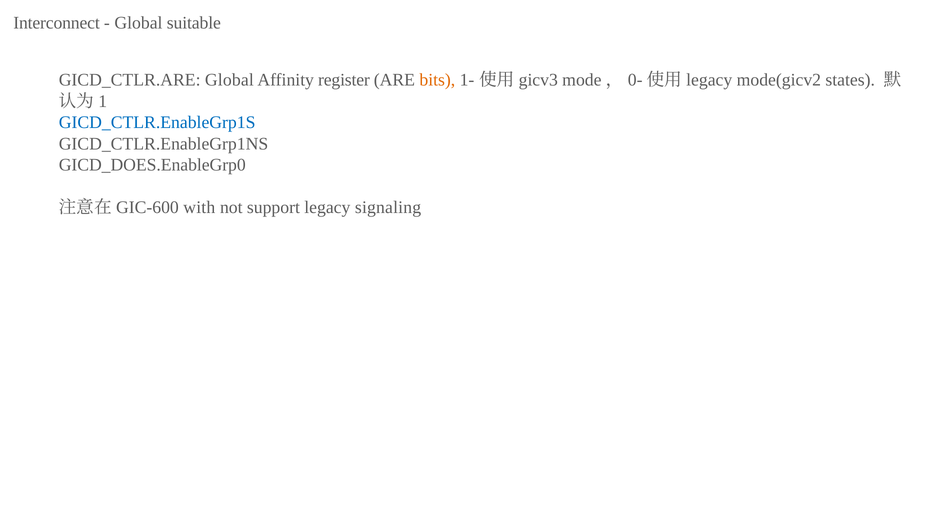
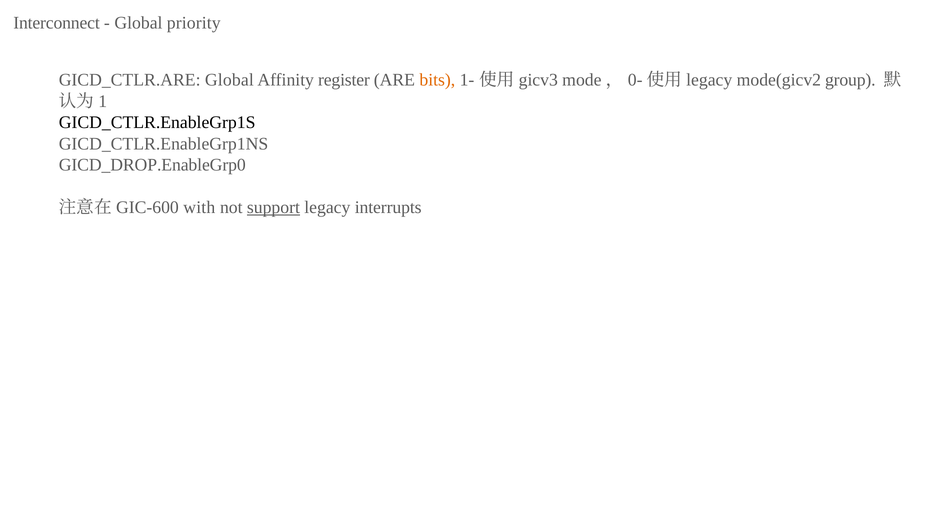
suitable: suitable -> priority (194, 23)
states: states -> group (850, 80)
GICD_CTLR.EnableGrp1S colour: blue -> black (157, 123)
GICD_DOES.EnableGrp0: GICD_DOES.EnableGrp0 -> GICD_DROP.EnableGrp0 (152, 165)
support underline: none -> present (273, 207)
signaling: signaling -> interrupts (388, 207)
